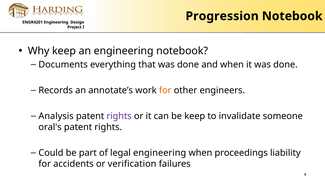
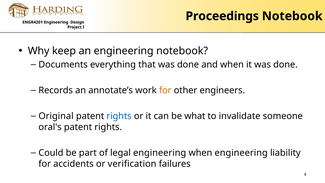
Progression: Progression -> Proceedings (222, 16)
Analysis: Analysis -> Original (56, 116)
rights colour: purple -> blue (119, 116)
be keep: keep -> what (195, 116)
when proceedings: proceedings -> engineering (241, 153)
